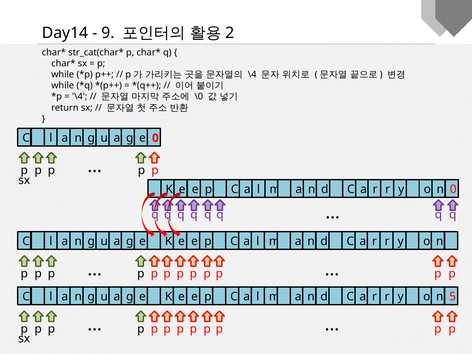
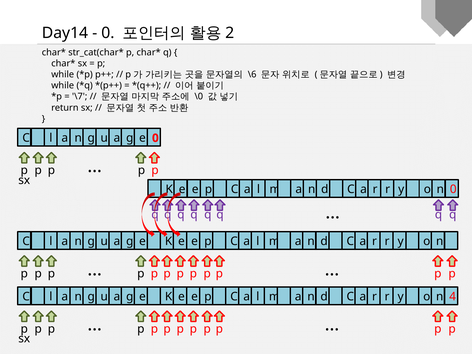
9: 9 -> 0 (108, 33)
\4: \4 -> \6 (252, 75)
\4: \4 -> \7 (80, 97)
5: 5 -> 4 (453, 297)
